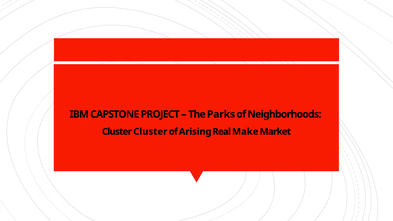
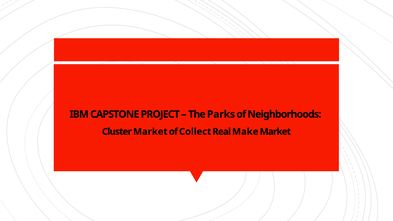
Cluster Cluster: Cluster -> Market (150, 132)
Arising: Arising -> Collect (195, 132)
